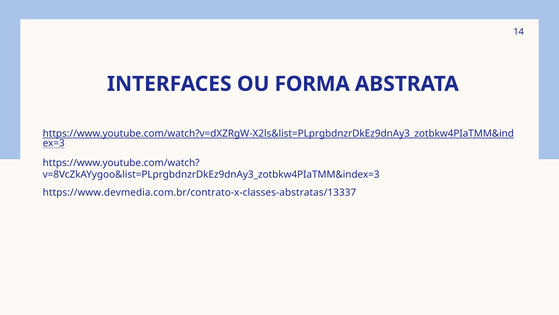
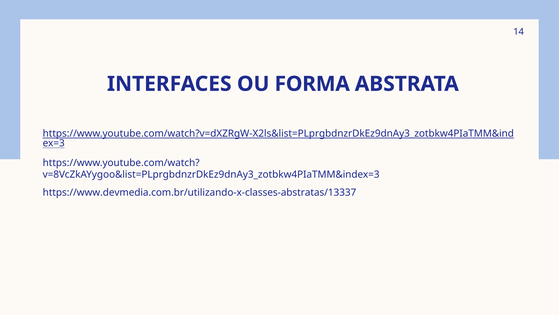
https://www.devmedia.com.br/contrato-x-classes-abstratas/13337: https://www.devmedia.com.br/contrato-x-classes-abstratas/13337 -> https://www.devmedia.com.br/utilizando-x-classes-abstratas/13337 (200, 192)
